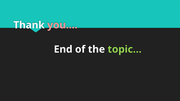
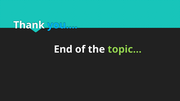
you… colour: pink -> light blue (62, 25)
